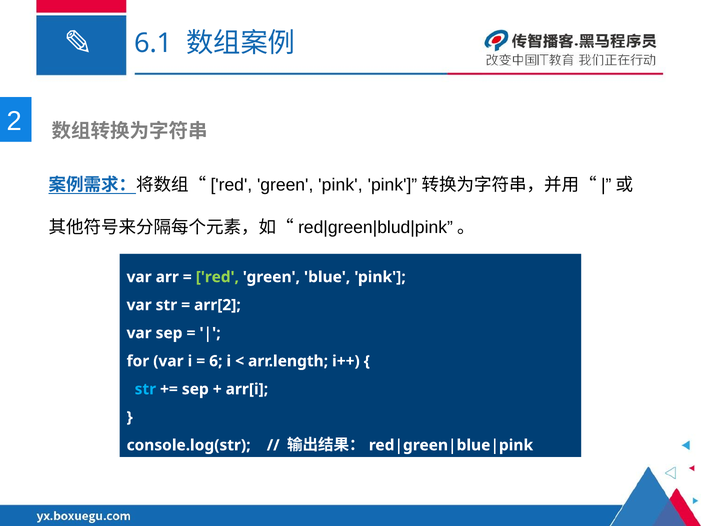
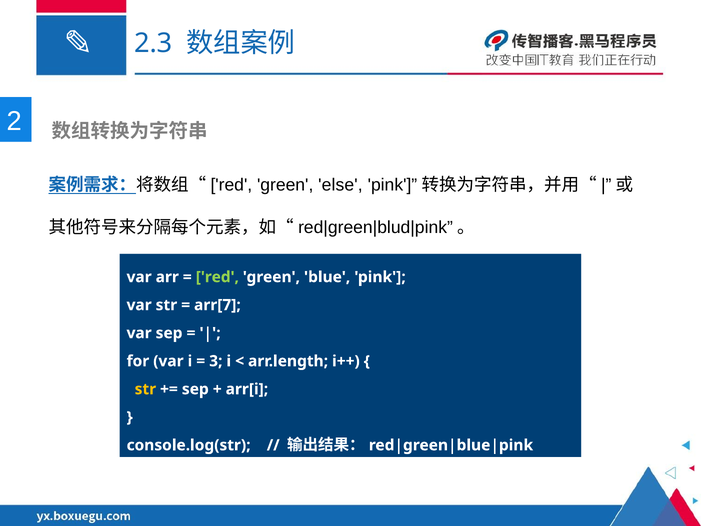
6.1: 6.1 -> 2.3 (153, 43)
green pink: pink -> else (340, 185)
arr[2: arr[2 -> arr[7 (217, 305)
6: 6 -> 3 (216, 361)
str colour: light blue -> yellow (145, 389)
